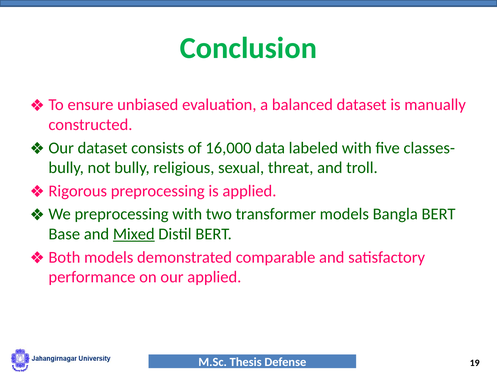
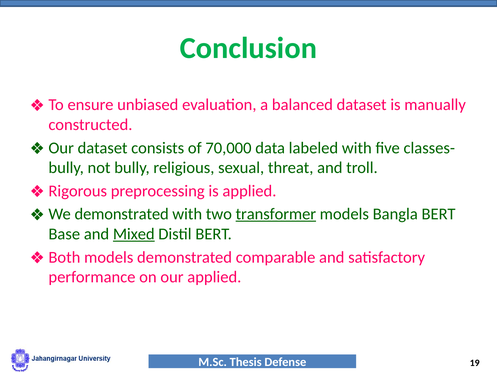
16,000: 16,000 -> 70,000 (228, 148)
preprocessing: preprocessing -> demonstrated (122, 214)
transformer underline: none -> present (276, 214)
